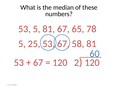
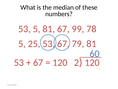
65: 65 -> 99 (78, 29)
58: 58 -> 79 (78, 44)
